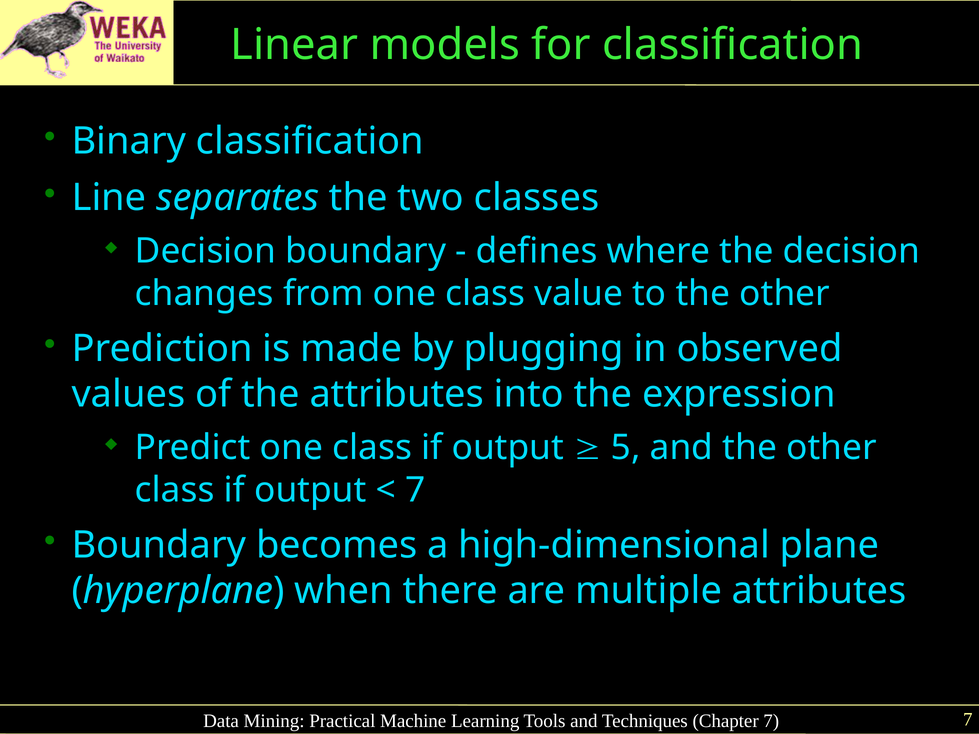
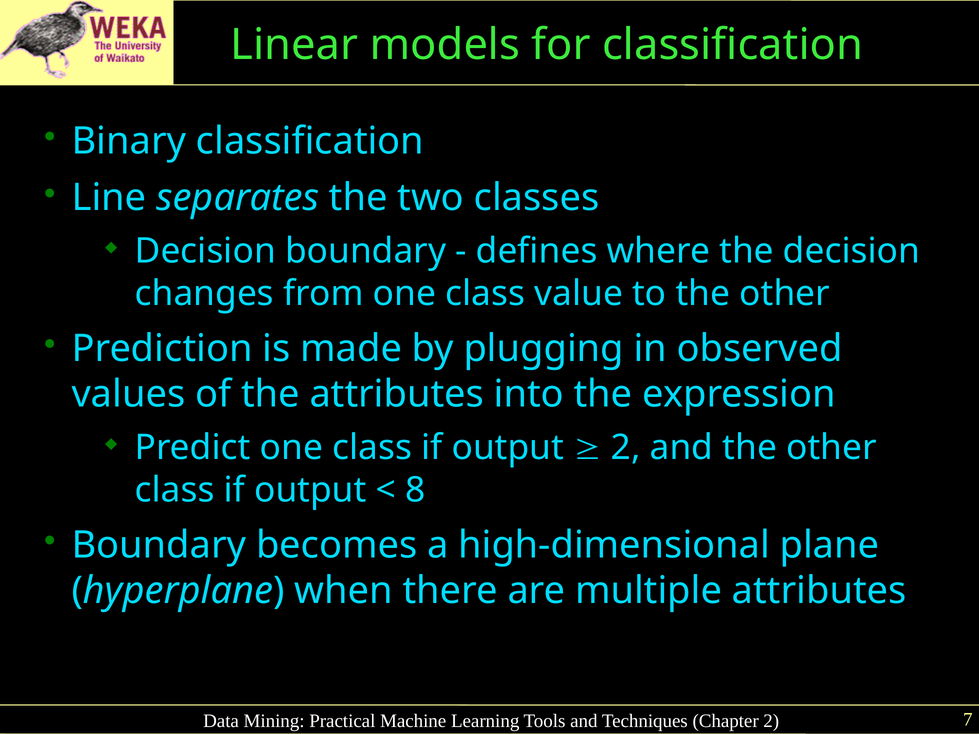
5: 5 -> 2 (626, 448)
7: 7 -> 8 (415, 490)
Chapter 7: 7 -> 2 (771, 721)
